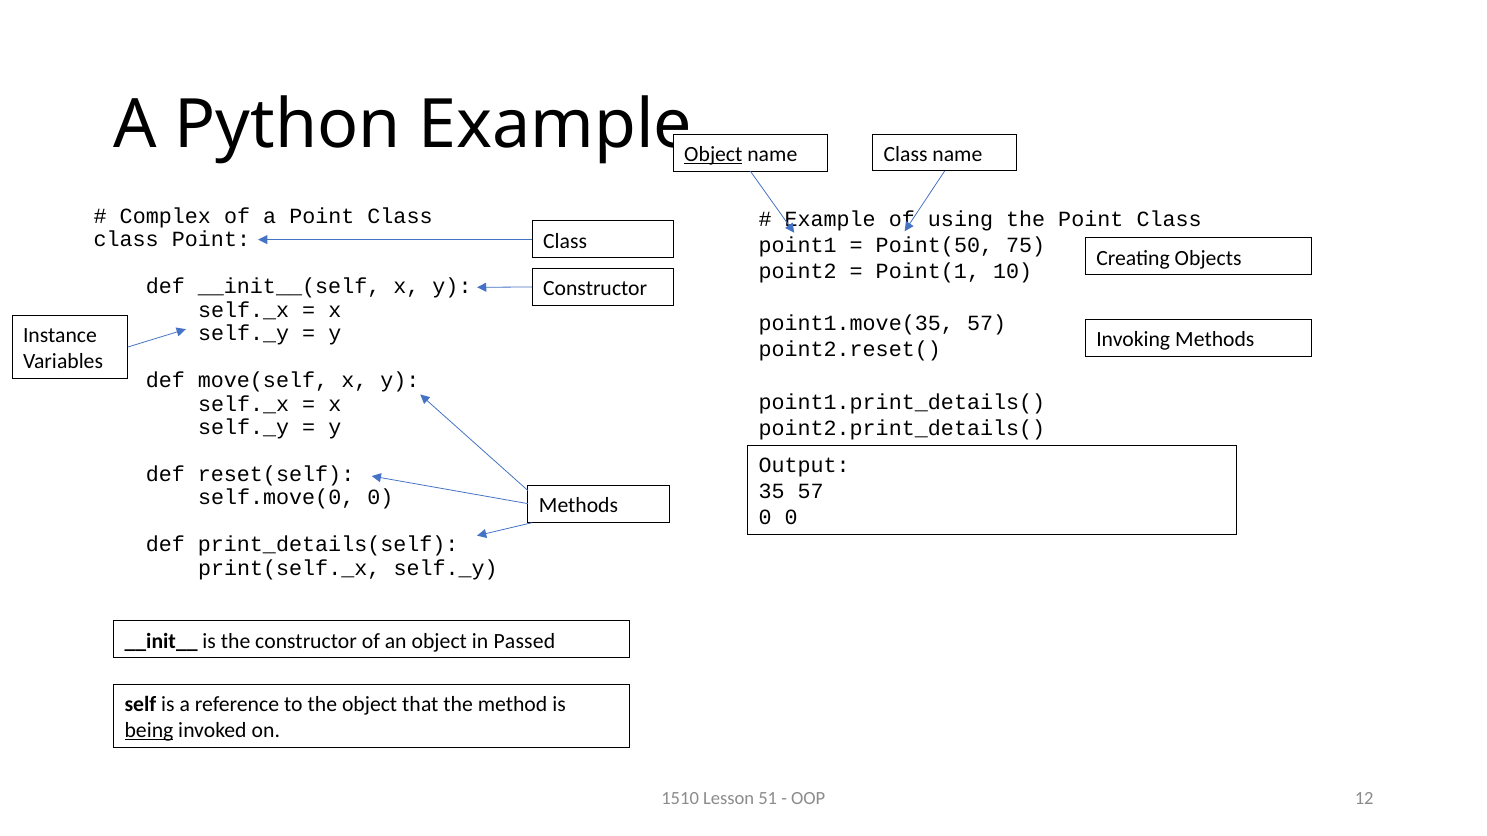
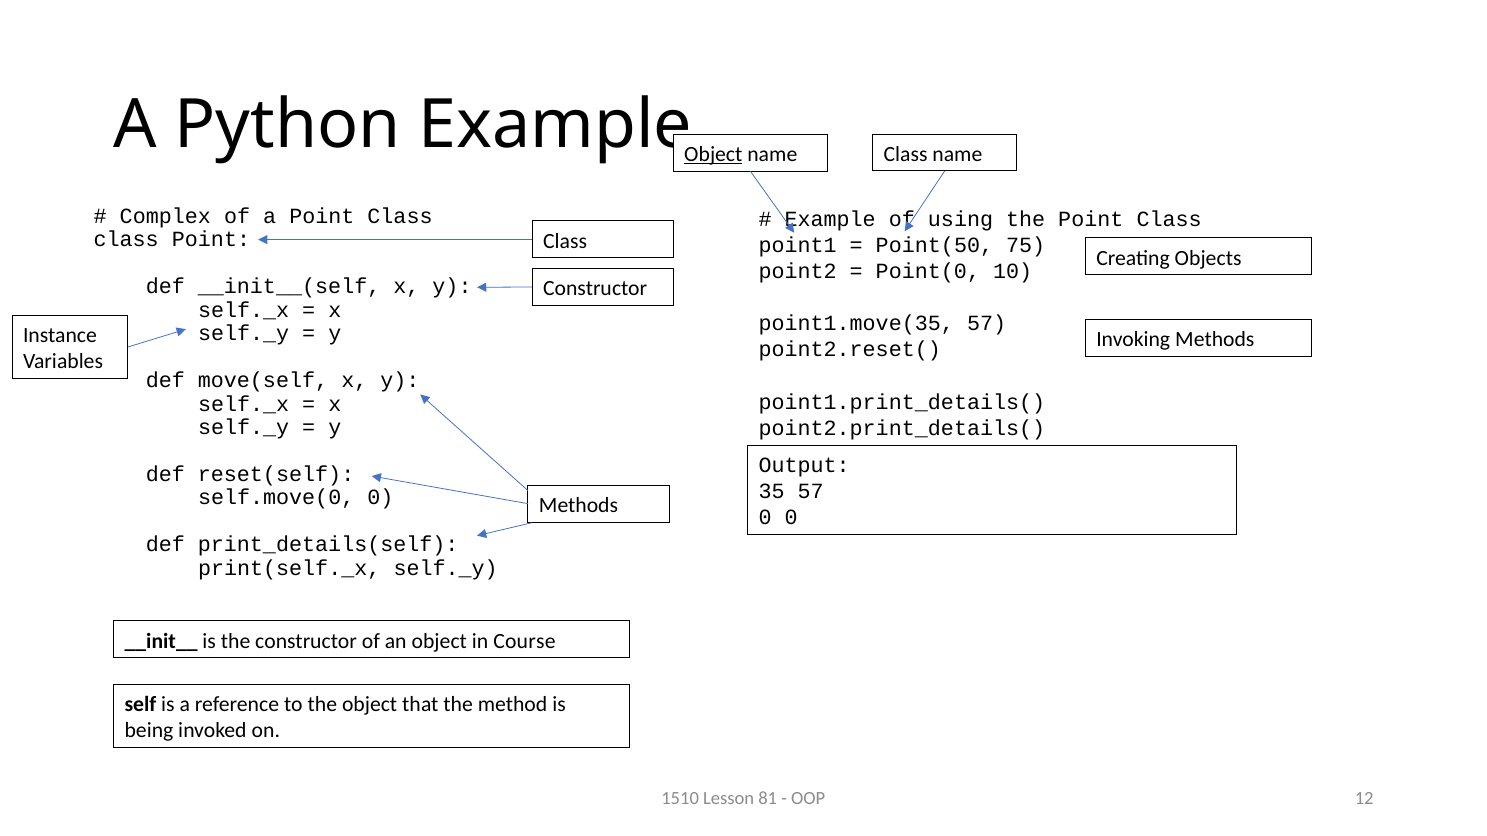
Point(1: Point(1 -> Point(0 (928, 272)
Passed: Passed -> Course (524, 641)
being underline: present -> none (149, 731)
51: 51 -> 81 (768, 799)
